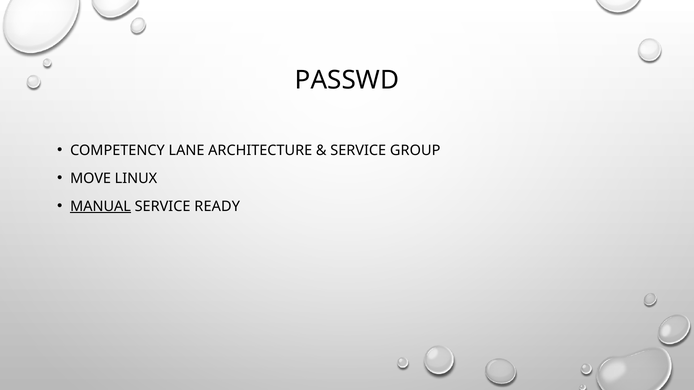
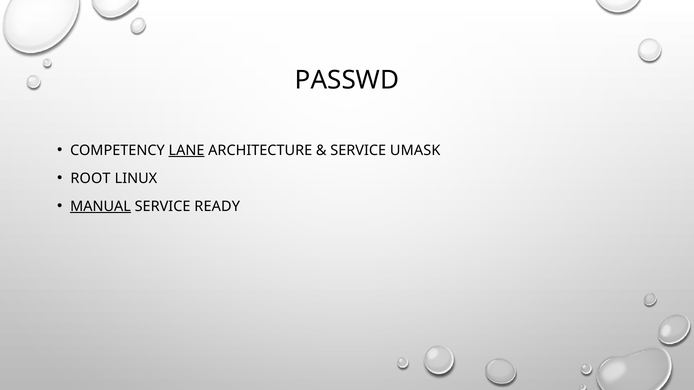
LANE underline: none -> present (187, 150)
GROUP: GROUP -> UMASK (415, 150)
MOVE: MOVE -> ROOT (90, 179)
